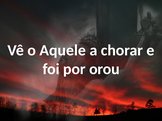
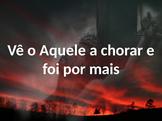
orou: orou -> mais (104, 69)
